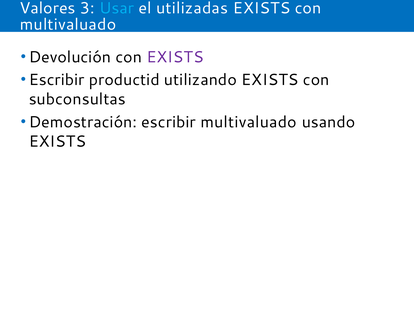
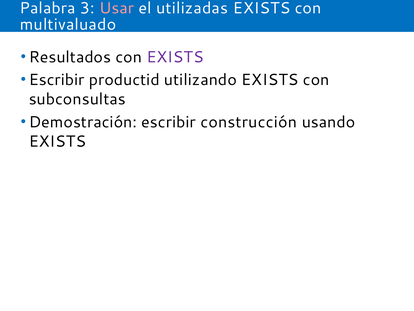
Valores: Valores -> Palabra (48, 8)
Usar colour: light blue -> pink (117, 8)
Devolución: Devolución -> Resultados (70, 57)
escribir multivaluado: multivaluado -> construcción (249, 122)
